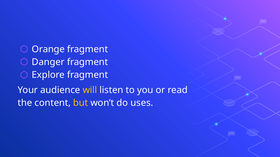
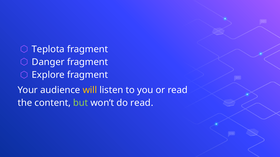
Orange: Orange -> Teplota (48, 49)
but colour: yellow -> light green (81, 103)
do uses: uses -> read (142, 103)
